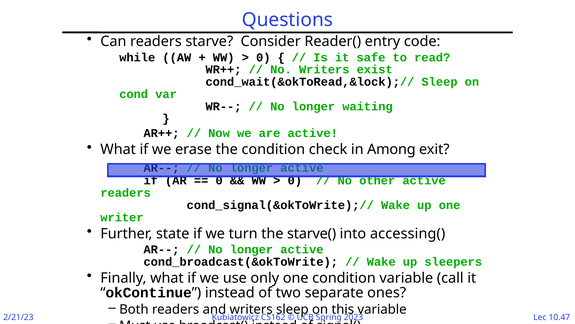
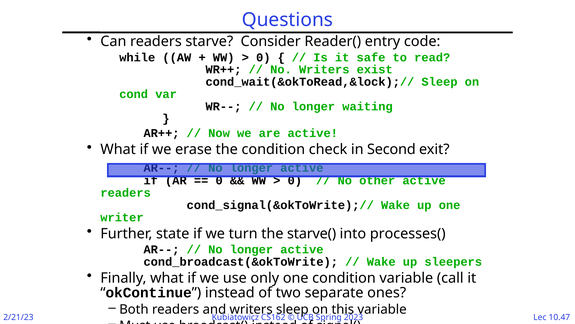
Among: Among -> Second (391, 149)
accessing(: accessing( -> processes( (408, 233)
